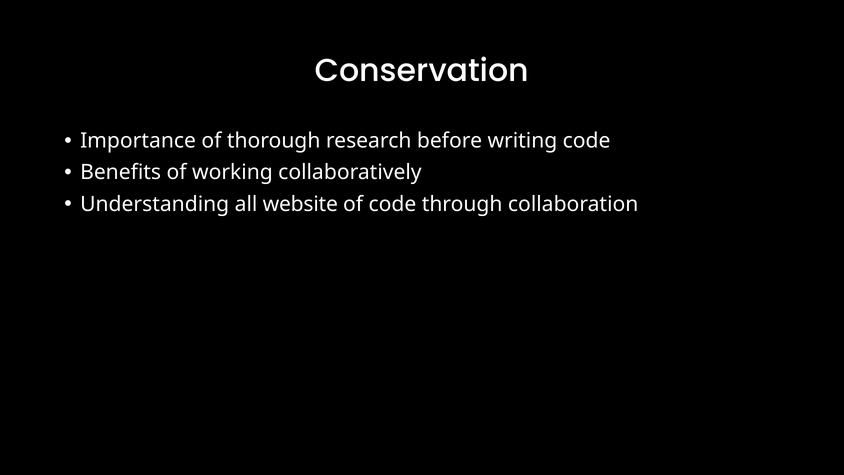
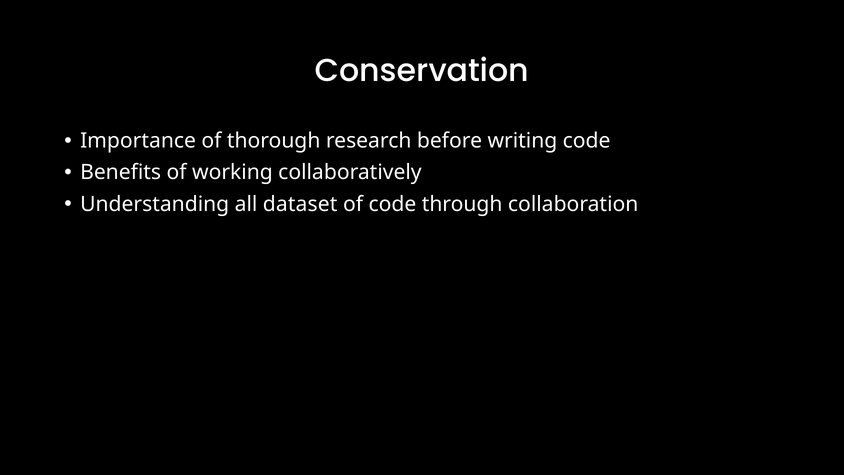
website: website -> dataset (300, 204)
